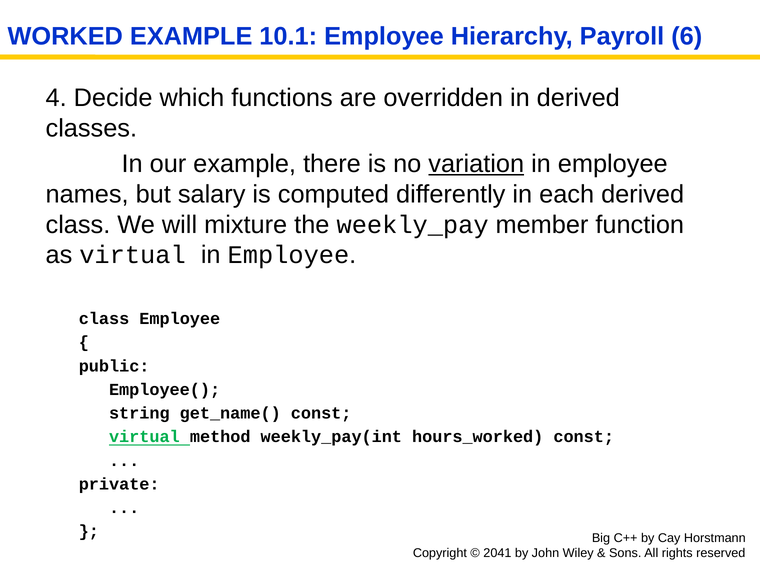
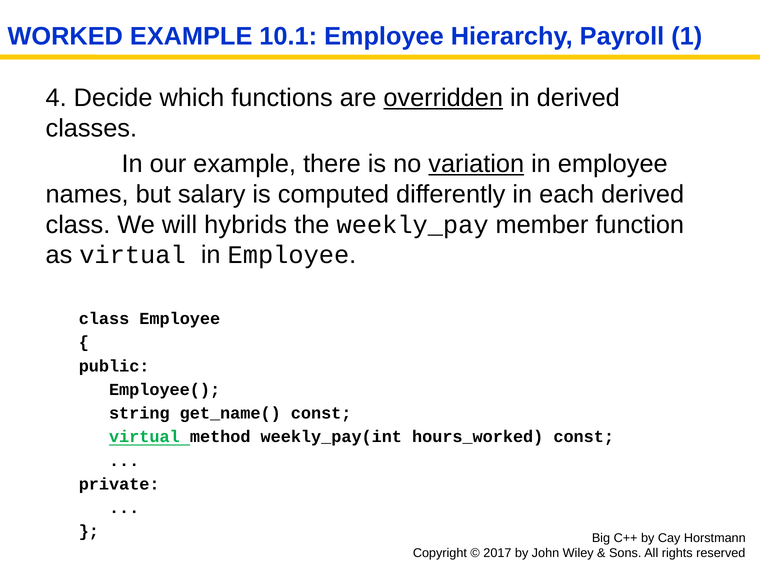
6: 6 -> 1 (687, 37)
overridden underline: none -> present (443, 98)
mixture: mixture -> hybrids (246, 225)
2041: 2041 -> 2017 (497, 553)
